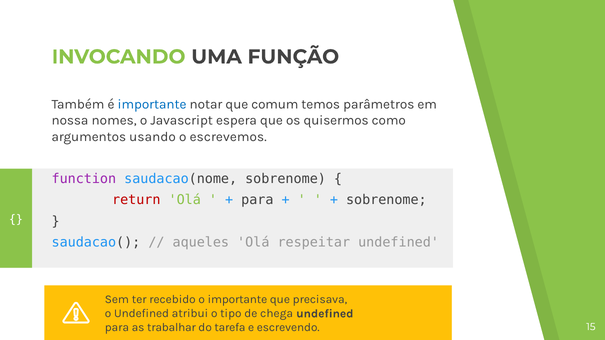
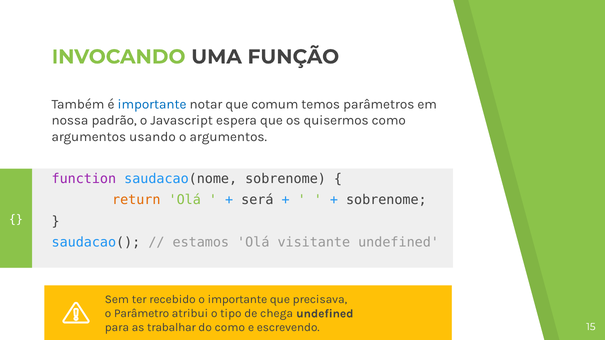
nomes: nomes -> padrão (114, 121)
o escrevemos: escrevemos -> argumentos (228, 137)
return colour: red -> orange (136, 200)
para: para -> será (257, 200)
aqueles: aqueles -> estamos (201, 243)
respeitar: respeitar -> visitante (314, 243)
o Undefined: Undefined -> Parâmetro (142, 314)
do tarefa: tarefa -> como (230, 328)
